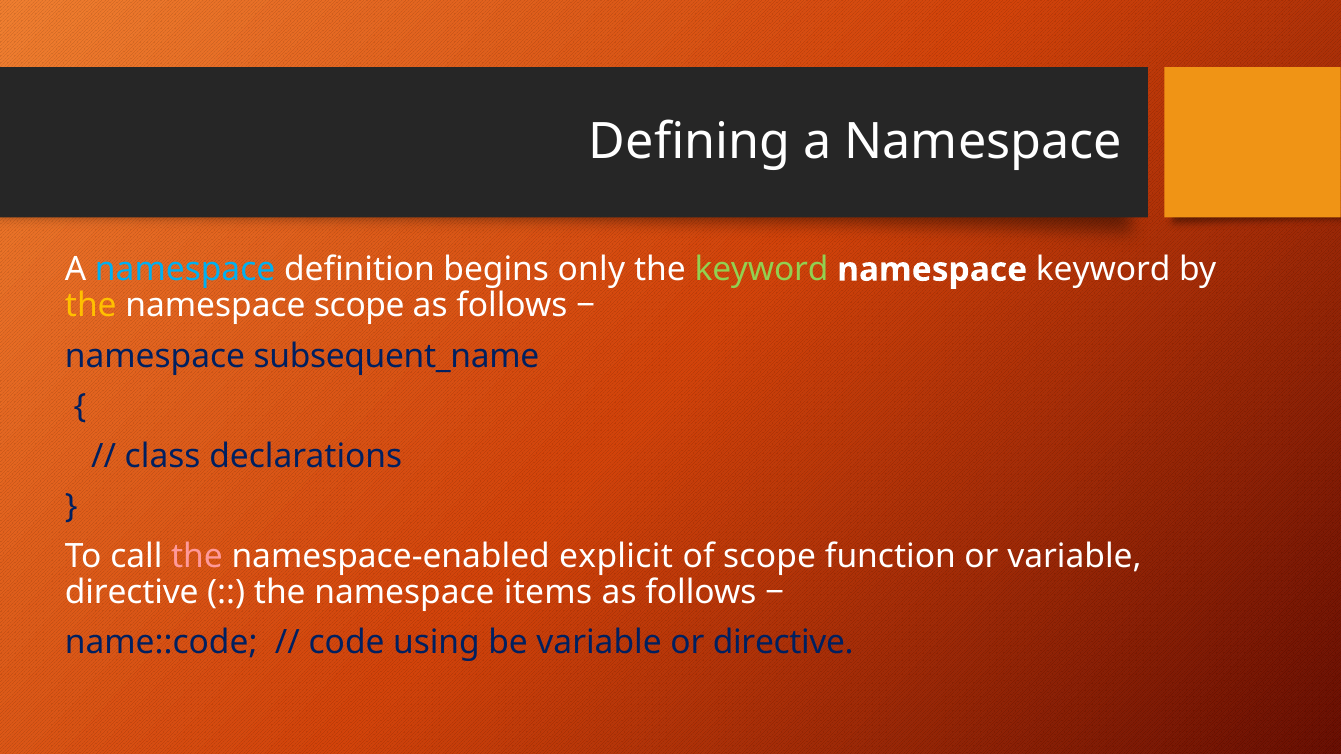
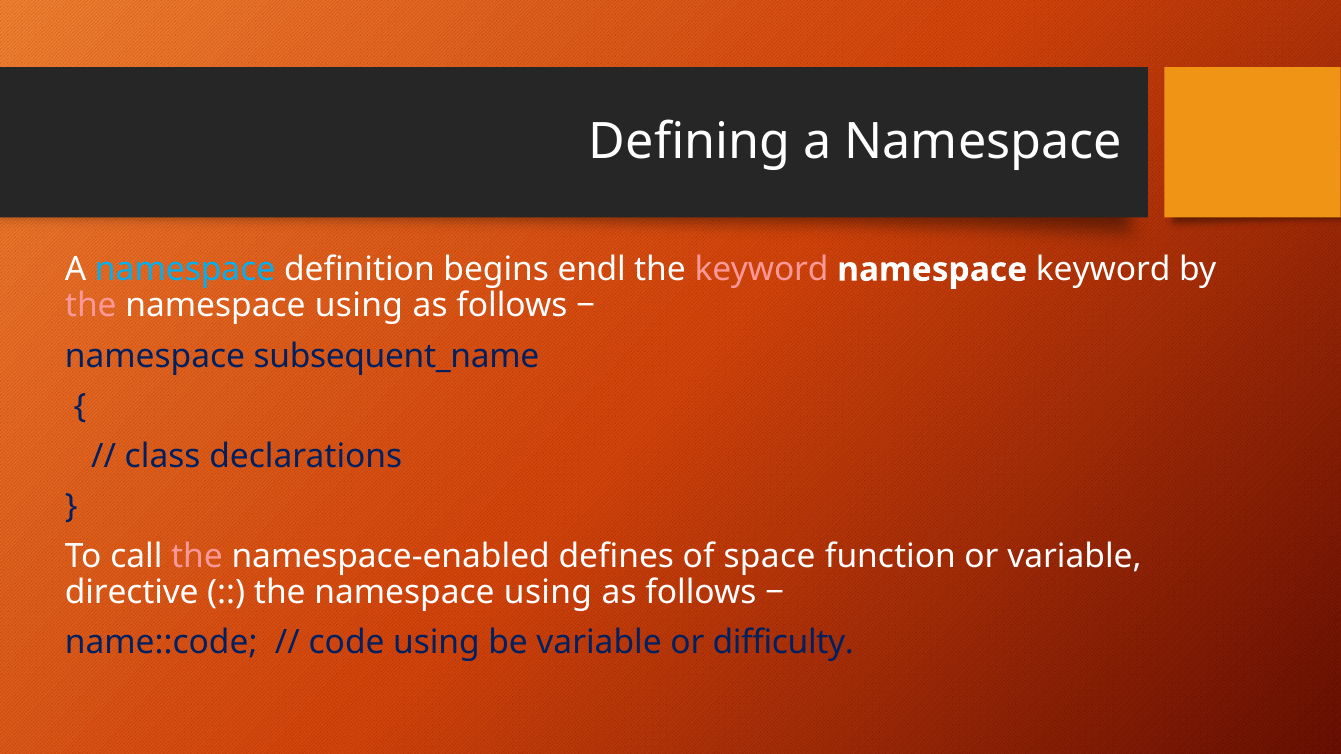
only: only -> endl (592, 270)
keyword colour: light green -> pink (761, 270)
the colour: yellow -> pink (91, 306)
scope: scope -> using (359, 306)
explicit: explicit -> defines (616, 557)
of scope: scope -> space (770, 557)
items: items -> using (548, 593)
or directive: directive -> difficulty (783, 643)
